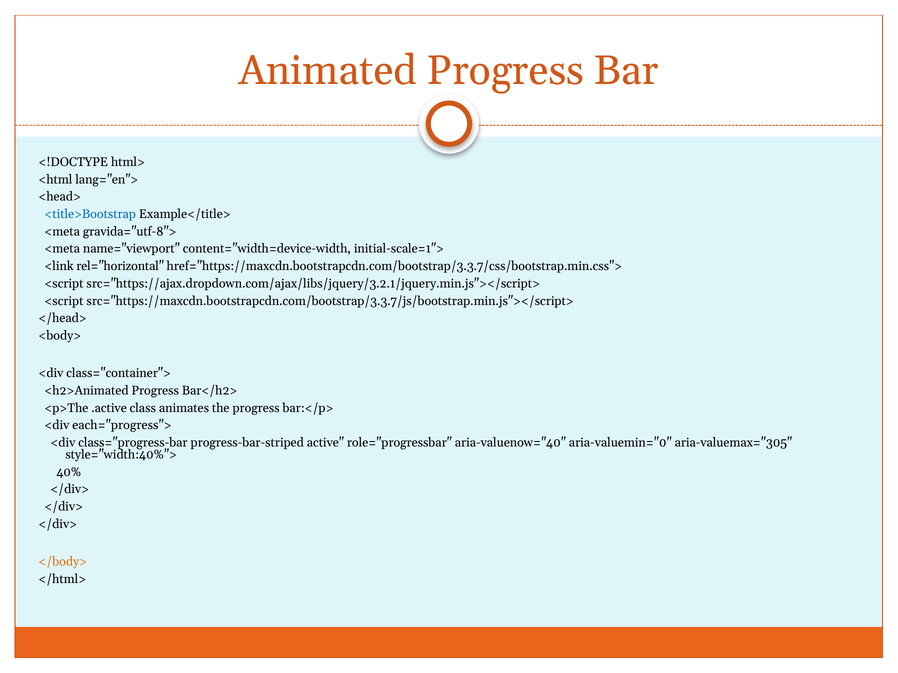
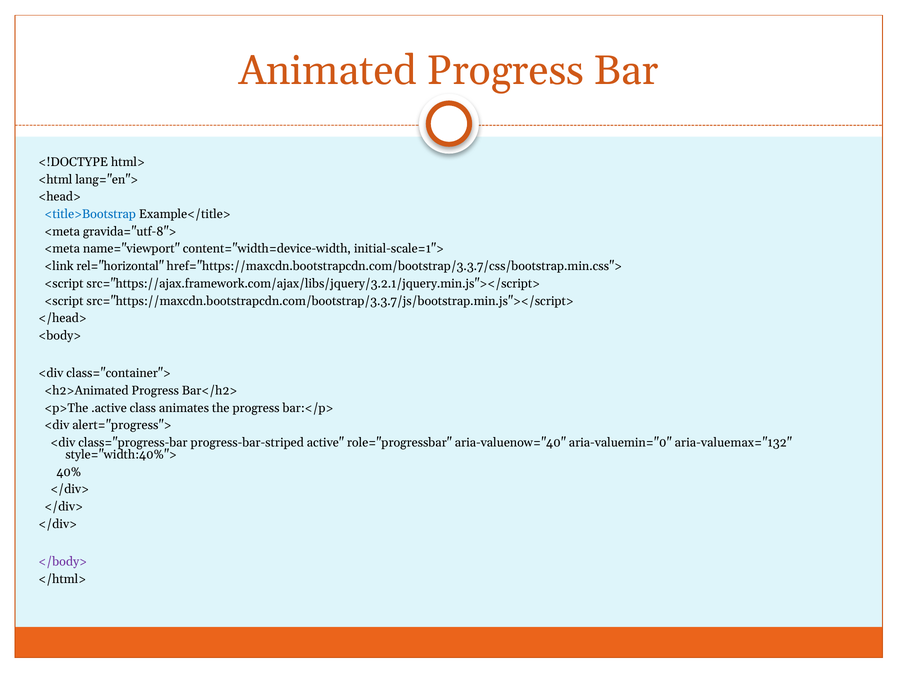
src="https://ajax.dropdown.com/ajax/libs/jquery/3.2.1/jquery.min.js"></script>: src="https://ajax.dropdown.com/ajax/libs/jquery/3.2.1/jquery.min.js"></script> -> src="https://ajax.framework.com/ajax/libs/jquery/3.2.1/jquery.min.js"></script> (313, 284)
each="progress">: each="progress"> -> alert="progress"> (122, 426)
aria-valuemax="305: aria-valuemax="305 -> aria-valuemax="132 (733, 443)
</body> colour: orange -> purple (63, 562)
